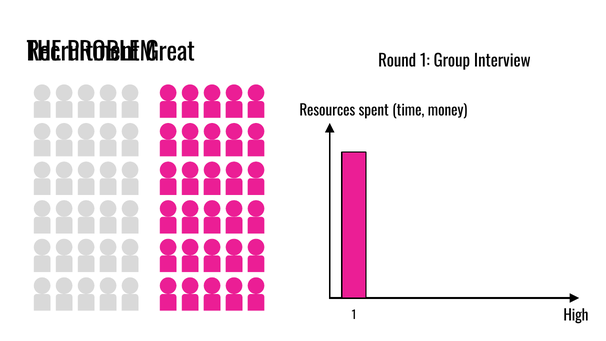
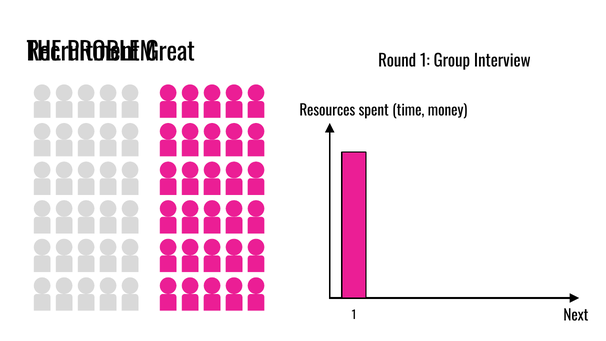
High: High -> Next (576, 316)
